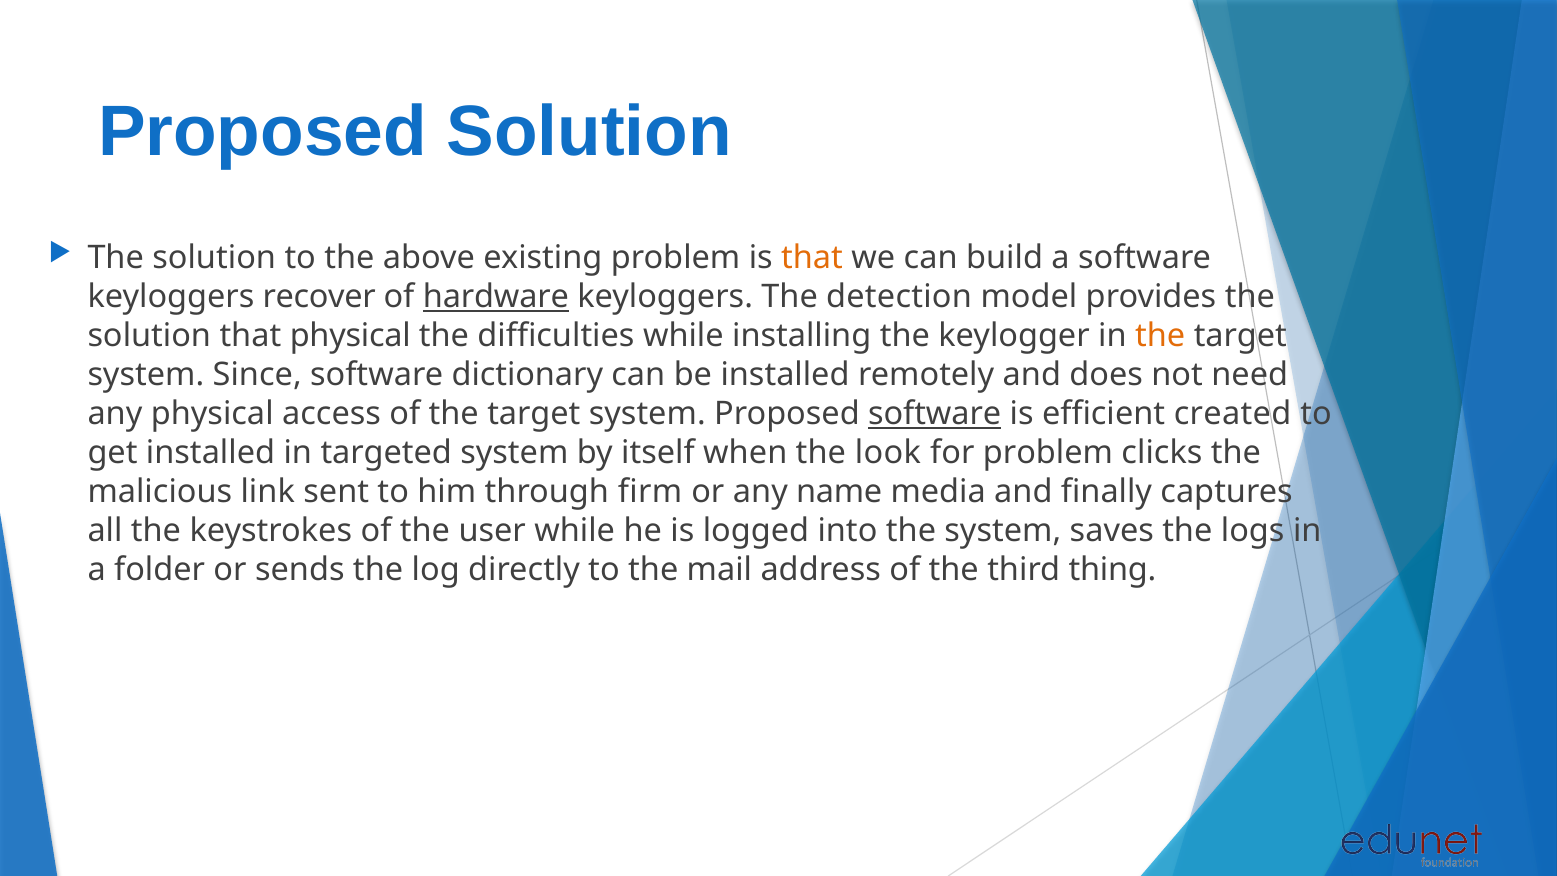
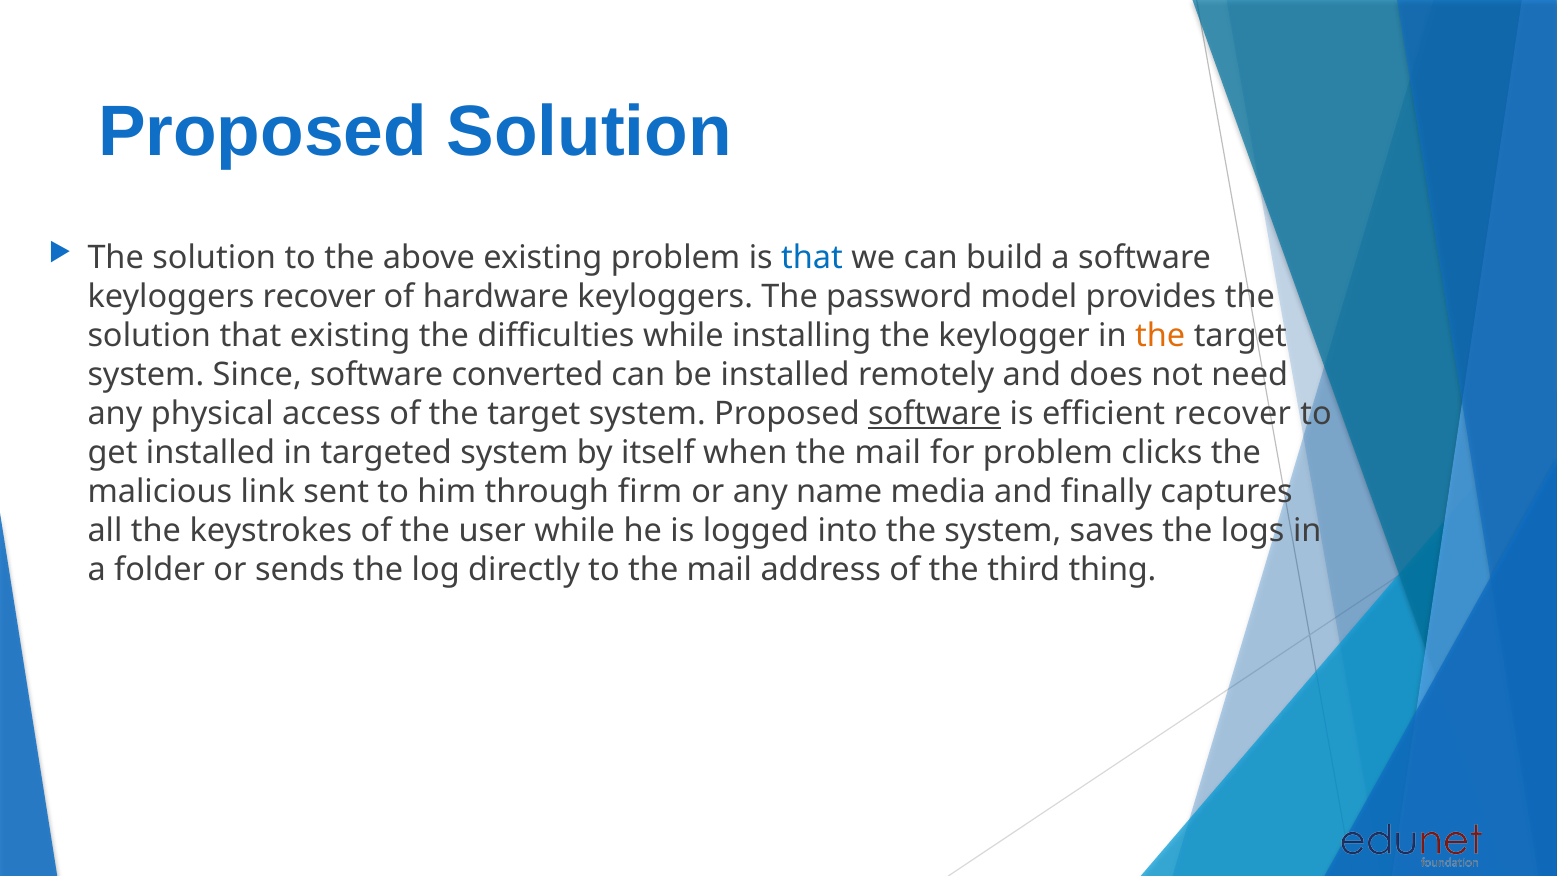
that colour: orange -> blue (812, 258)
hardware underline: present -> none (496, 297)
detection: detection -> password (899, 297)
that physical: physical -> existing (350, 336)
dictionary: dictionary -> converted (527, 375)
efficient created: created -> recover (1233, 414)
when the look: look -> mail (888, 453)
